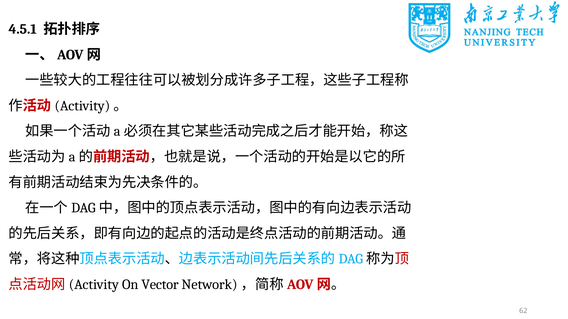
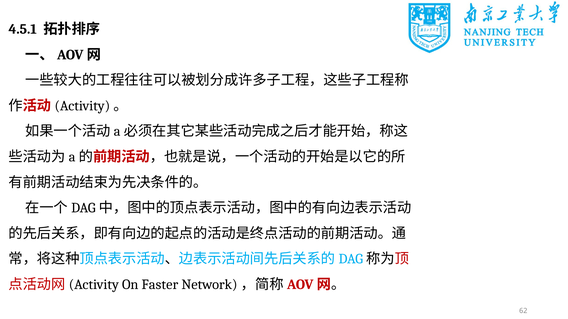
Vector: Vector -> Faster (160, 285)
